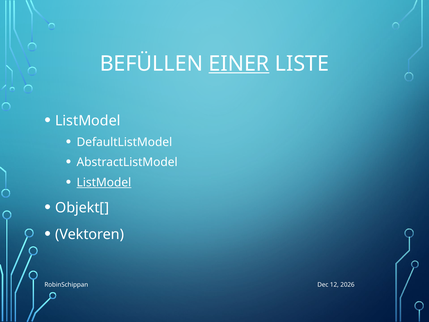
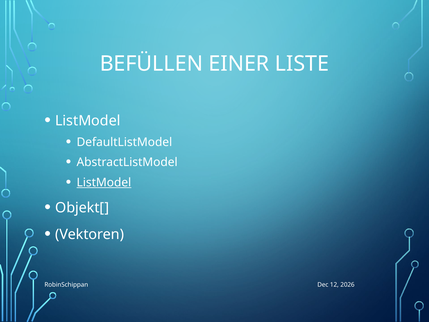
EINER underline: present -> none (239, 64)
